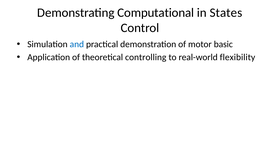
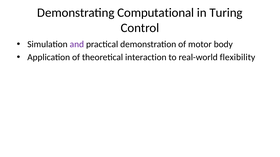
States: States -> Turing (226, 13)
and colour: blue -> purple (77, 44)
basic: basic -> body (223, 44)
controlling: controlling -> interaction (146, 57)
